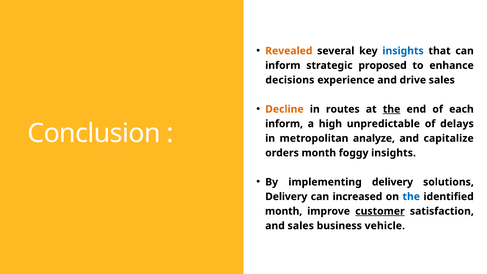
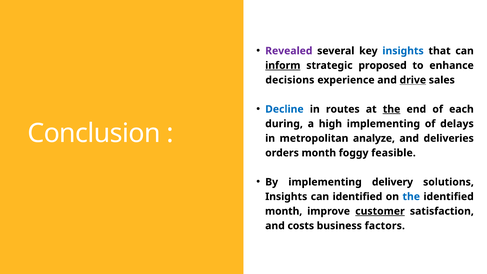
Revealed colour: orange -> purple (289, 51)
inform underline: none -> present (283, 65)
drive underline: none -> present (413, 80)
Decline colour: orange -> blue (284, 109)
inform: inform -> during (284, 124)
high unpredictable: unpredictable -> implementing (383, 124)
capitalize: capitalize -> deliveries (449, 138)
foggy insights: insights -> feasible (394, 153)
Delivery: Delivery -> Insights (286, 197)
can increased: increased -> identified (357, 197)
and sales: sales -> costs (301, 226)
vehicle: vehicle -> factors (385, 226)
